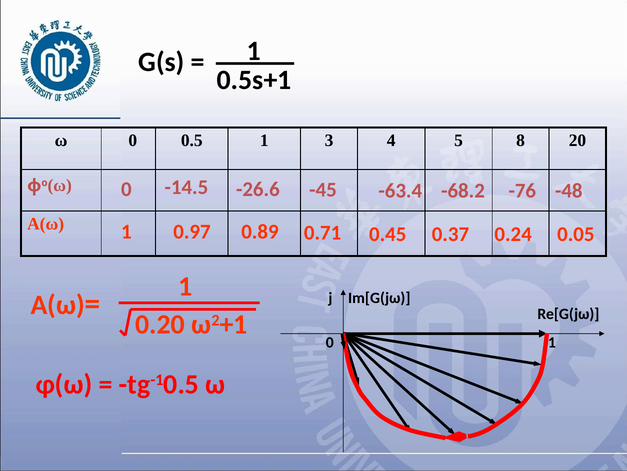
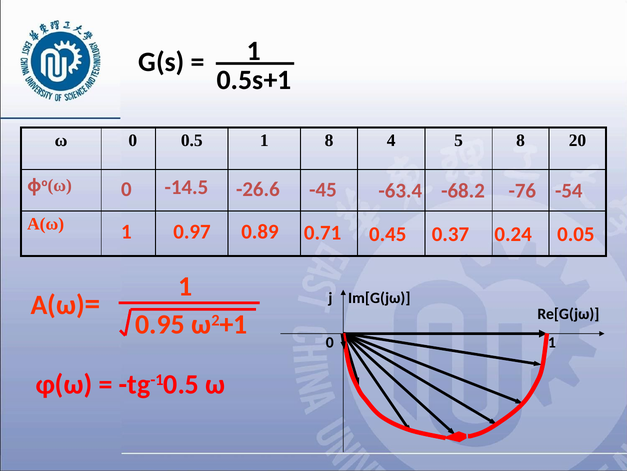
1 3: 3 -> 8 (329, 140)
-48: -48 -> -54 (569, 190)
0.20: 0.20 -> 0.95 (160, 324)
